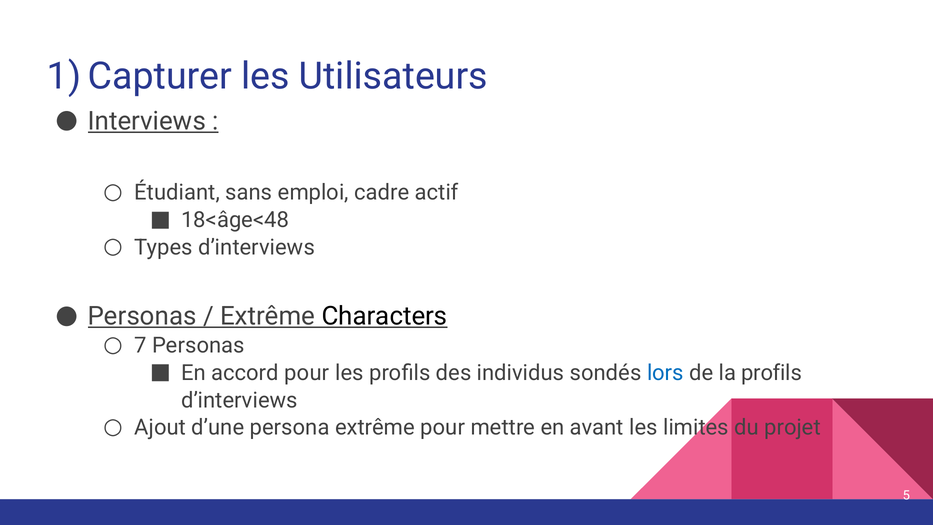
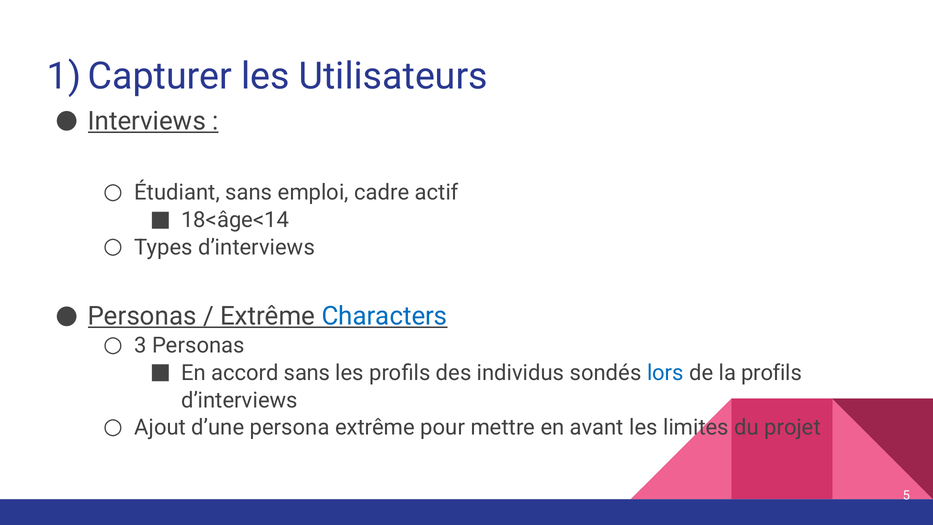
18<âge<48: 18<âge<48 -> 18<âge<14 (235, 220)
Characters colour: black -> blue (384, 316)
7: 7 -> 3 (141, 345)
accord pour: pour -> sans (307, 373)
